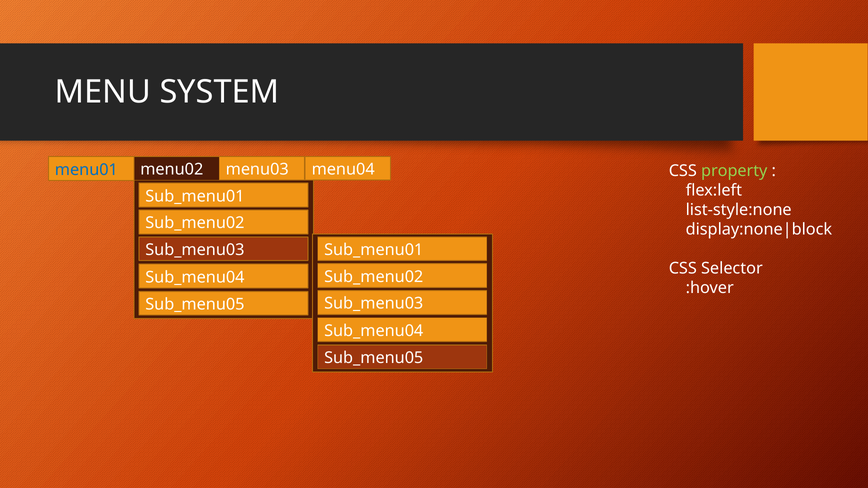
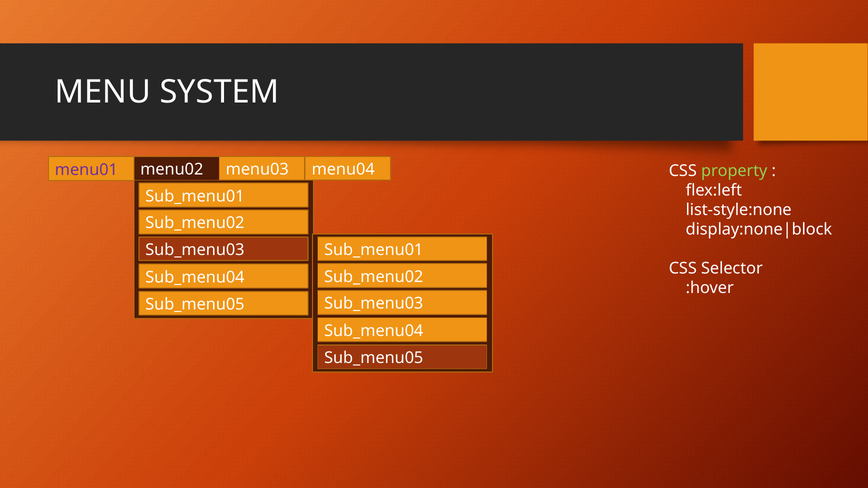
menu01 colour: blue -> purple (86, 170)
